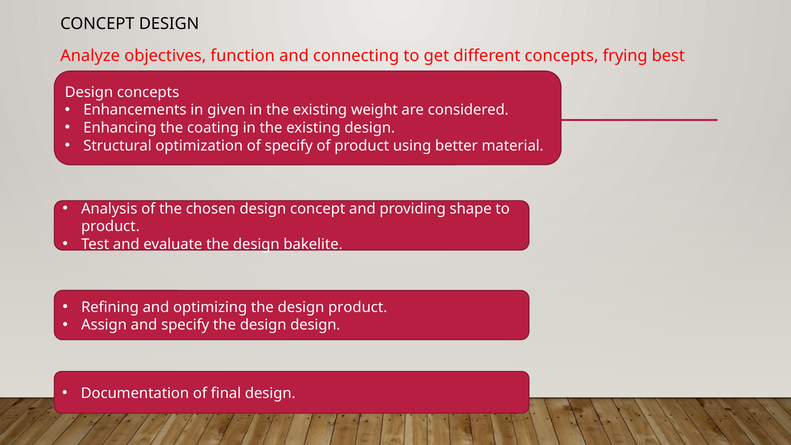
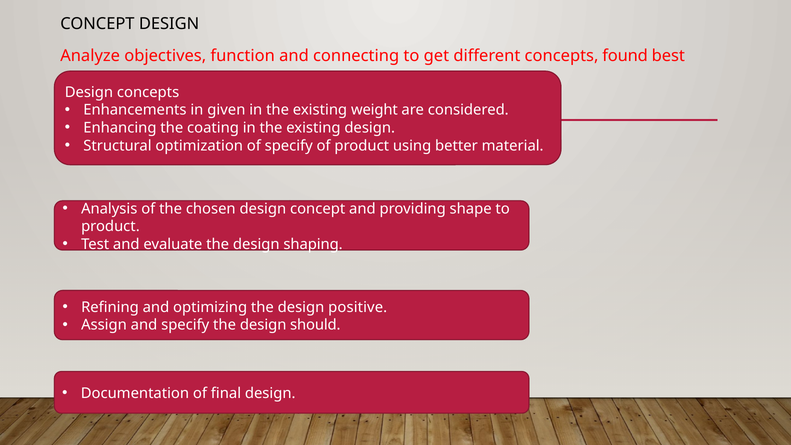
frying: frying -> found (625, 56)
bakelite: bakelite -> shaping (313, 244)
design product: product -> positive (358, 307)
design design: design -> should (315, 325)
